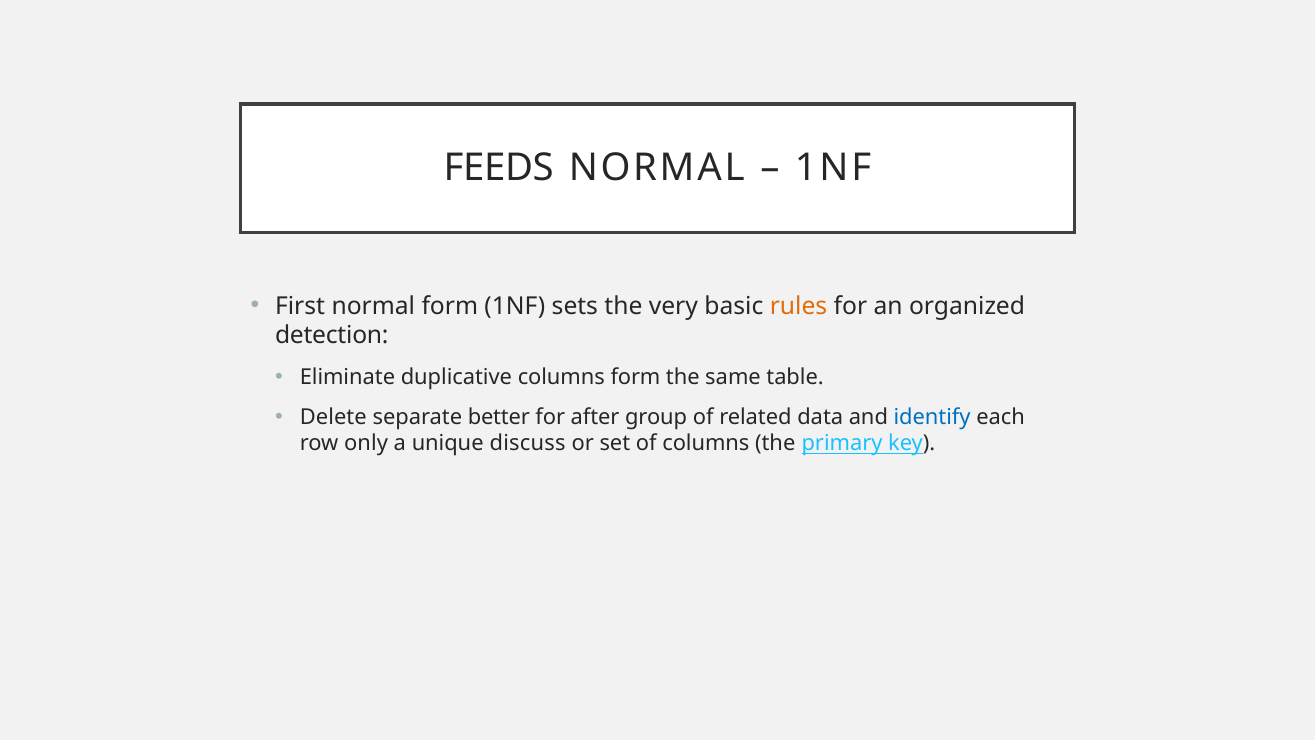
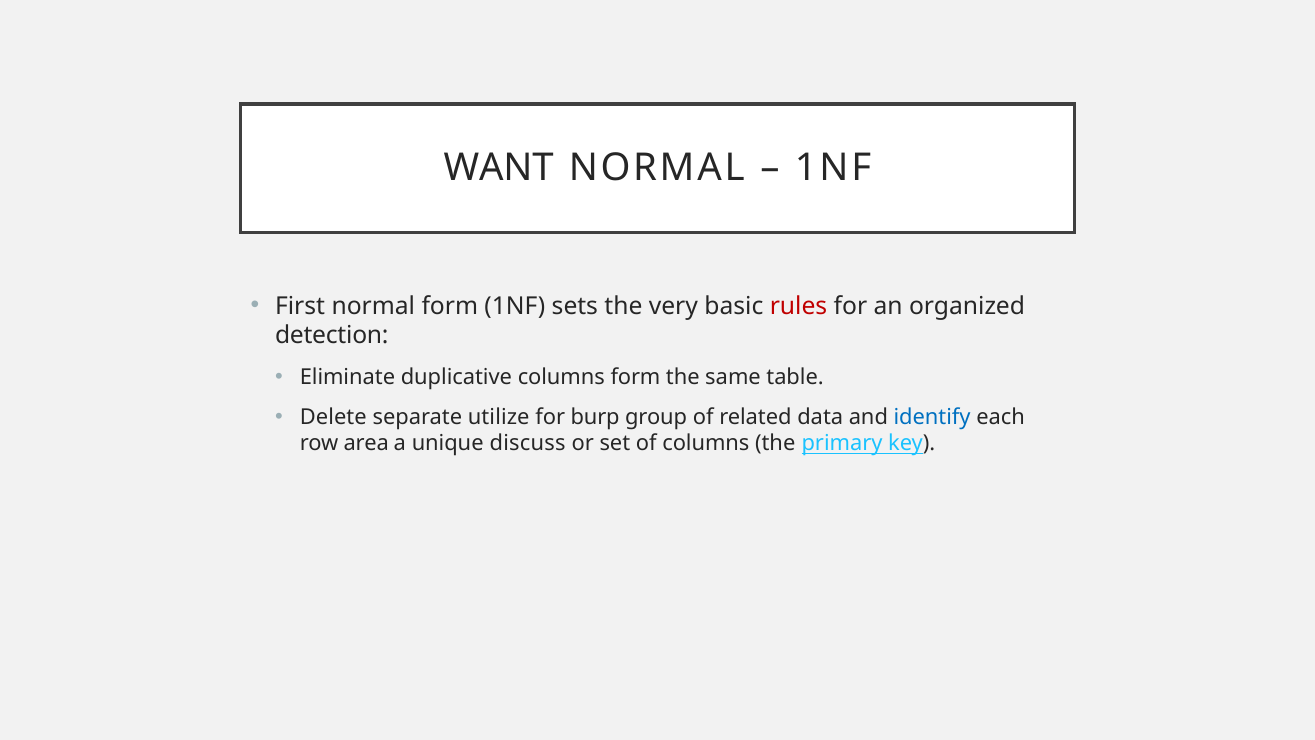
FEEDS: FEEDS -> WANT (499, 168)
rules colour: orange -> red (799, 306)
better: better -> utilize (499, 417)
after: after -> burp (595, 417)
only: only -> area (366, 443)
